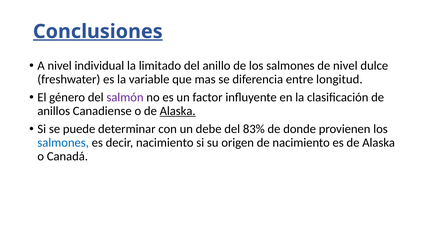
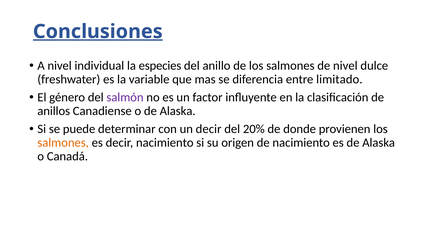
limitado: limitado -> especies (160, 66)
longitud: longitud -> limitado (339, 79)
Alaska underline: present -> none (178, 111)
un debe: debe -> decir (209, 129)
83%: 83% -> 20% (254, 129)
salmones colour: blue -> orange (63, 143)
